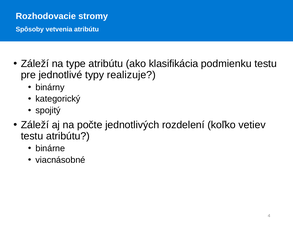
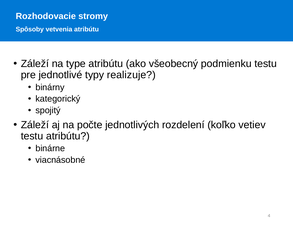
klasifikácia: klasifikácia -> všeobecný (174, 64)
